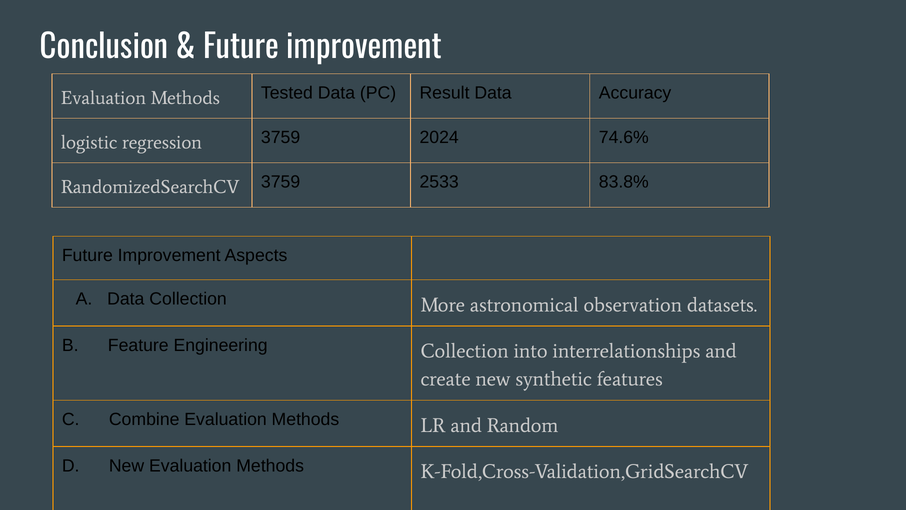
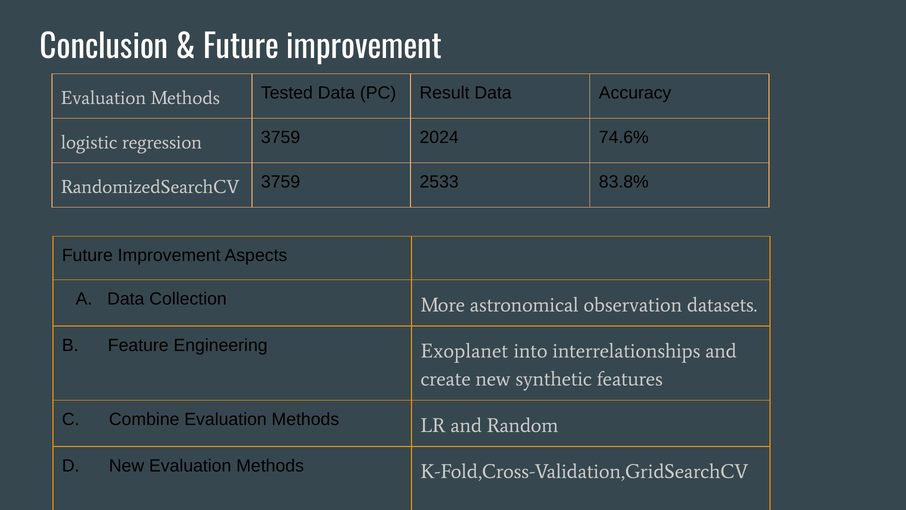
Engineering Collection: Collection -> Exoplanet (464, 351)
